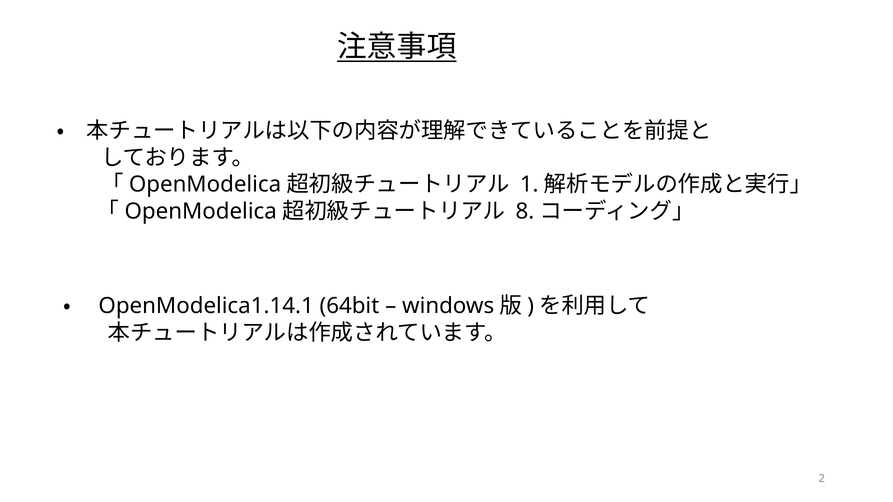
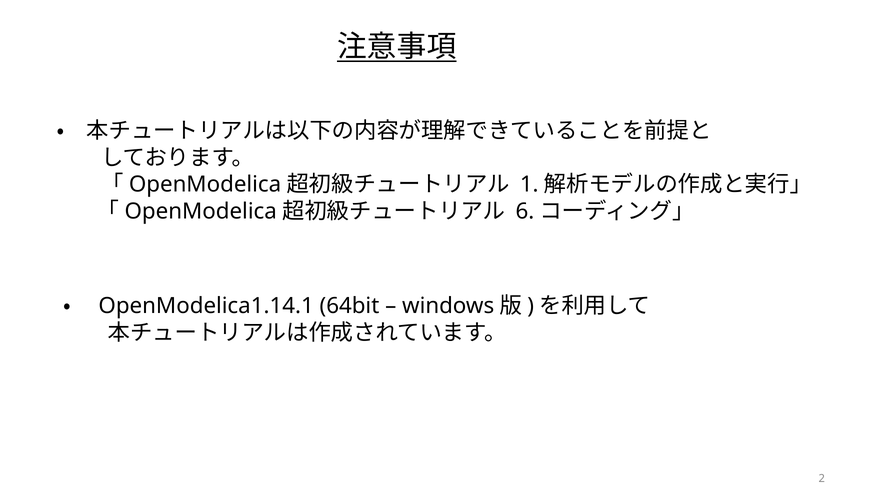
8: 8 -> 6 (525, 211)
